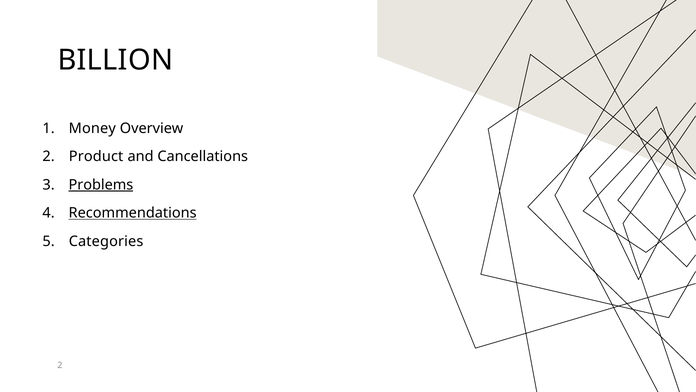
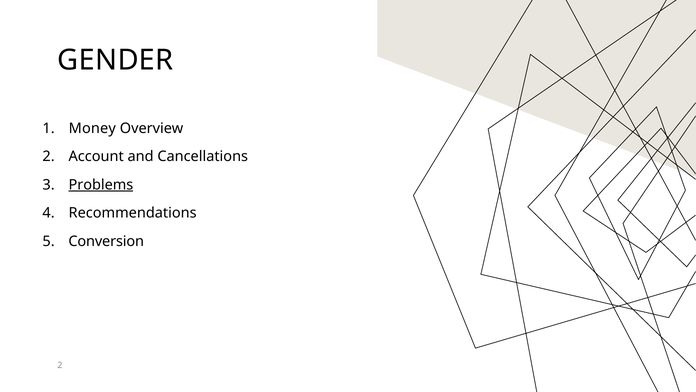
BILLION: BILLION -> GENDER (115, 60)
Product: Product -> Account (96, 156)
Recommendations underline: present -> none (133, 213)
Categories: Categories -> Conversion (106, 241)
